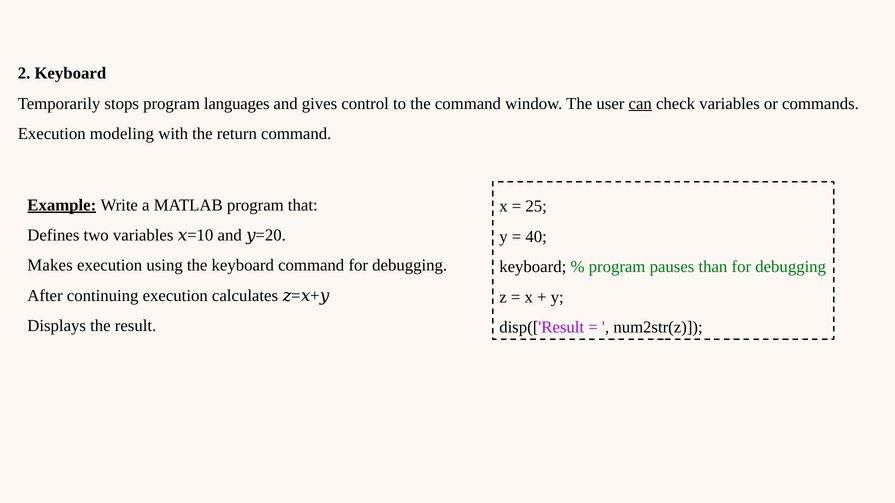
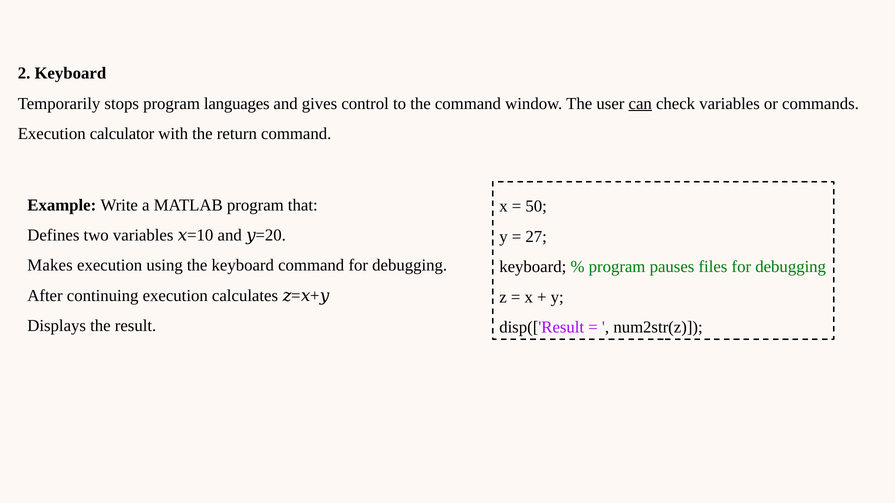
modeling: modeling -> calculator (122, 134)
Example underline: present -> none (62, 205)
25: 25 -> 50 (536, 207)
40: 40 -> 27 (536, 237)
than: than -> files (713, 267)
